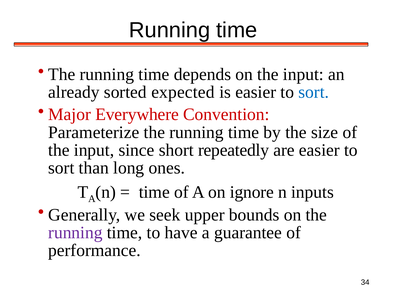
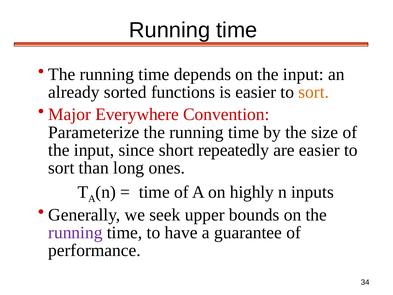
expected: expected -> functions (183, 92)
sort colour: blue -> orange (314, 92)
ignore: ignore -> highly (252, 192)
